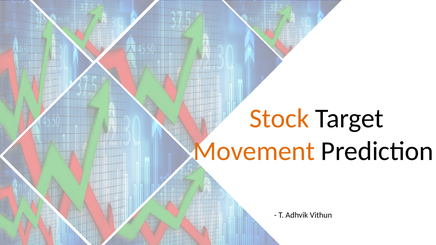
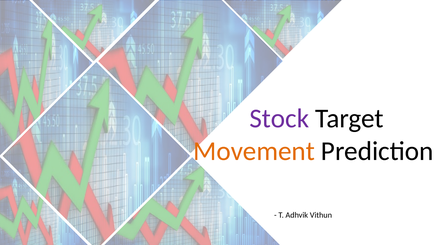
Stock colour: orange -> purple (279, 119)
